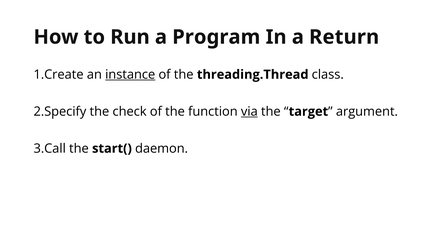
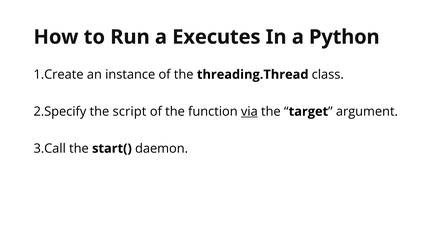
Program: Program -> Executes (216, 37)
Return: Return -> Python (344, 37)
instance underline: present -> none (130, 74)
check: check -> script (129, 111)
